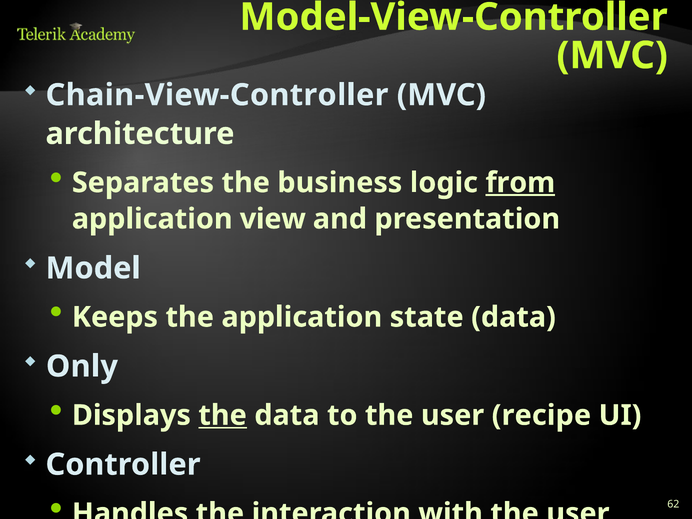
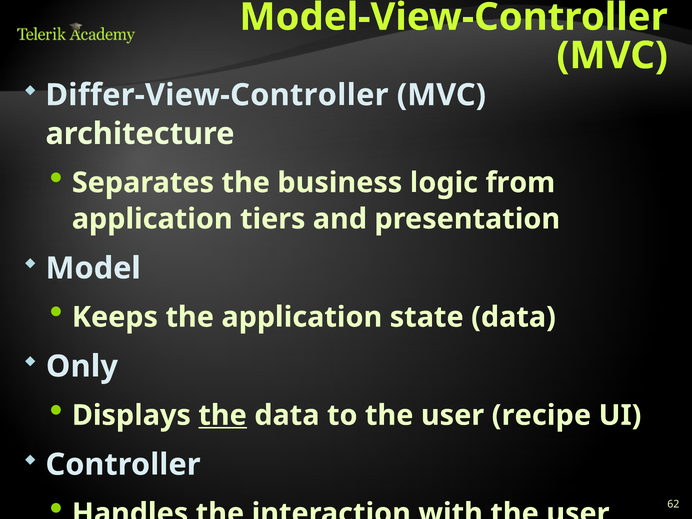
Chain-View-Controller: Chain-View-Controller -> Differ-View-Controller (217, 95)
from underline: present -> none (520, 183)
view: view -> tiers (273, 219)
